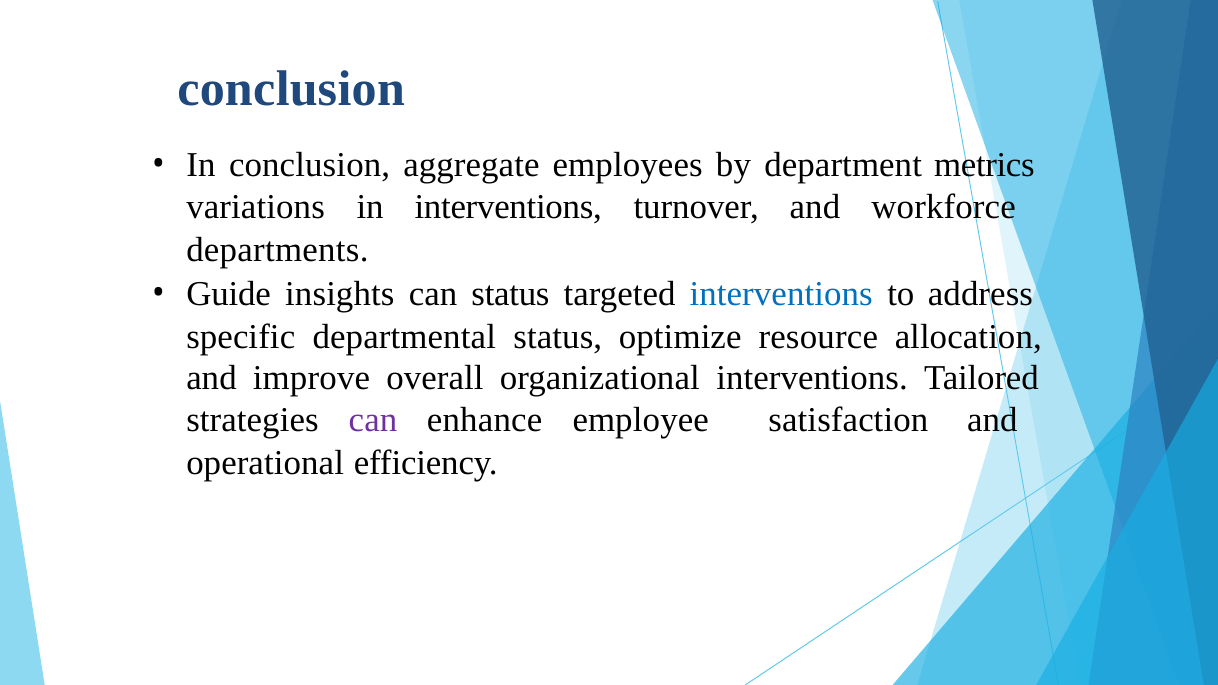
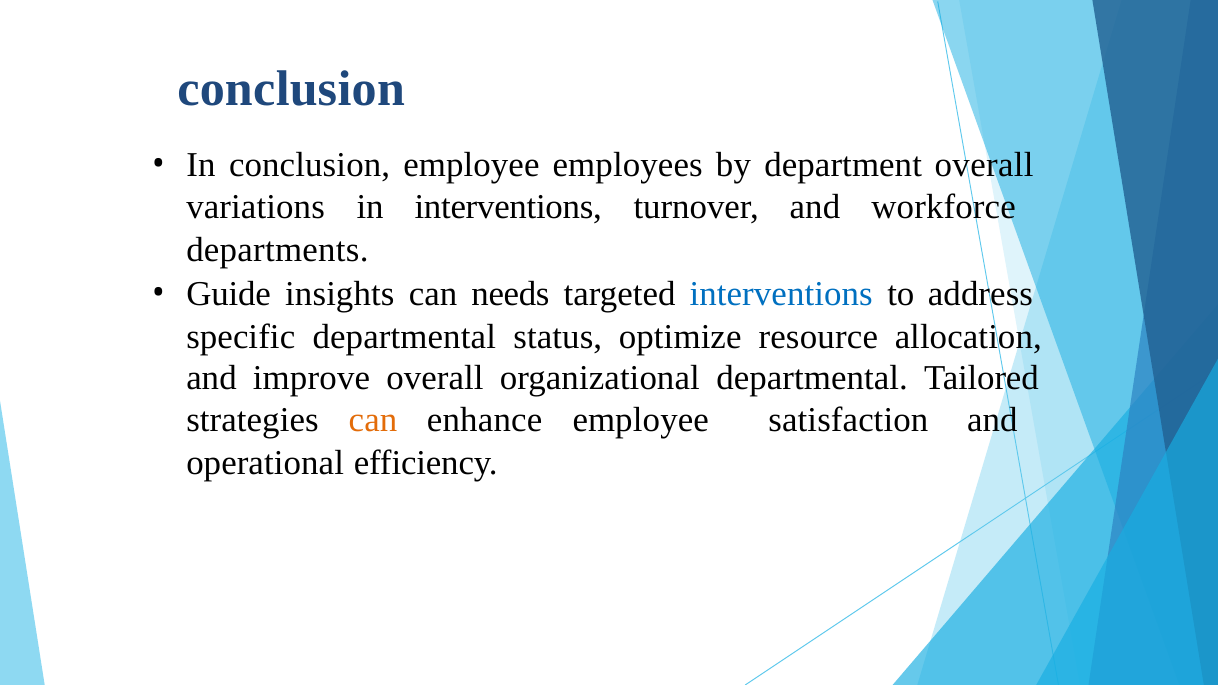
conclusion aggregate: aggregate -> employee (471, 165)
department metrics: metrics -> overall (984, 165)
can status: status -> needs (511, 294)
organizational interventions: interventions -> departmental (812, 378)
can colour: purple -> orange (373, 420)
